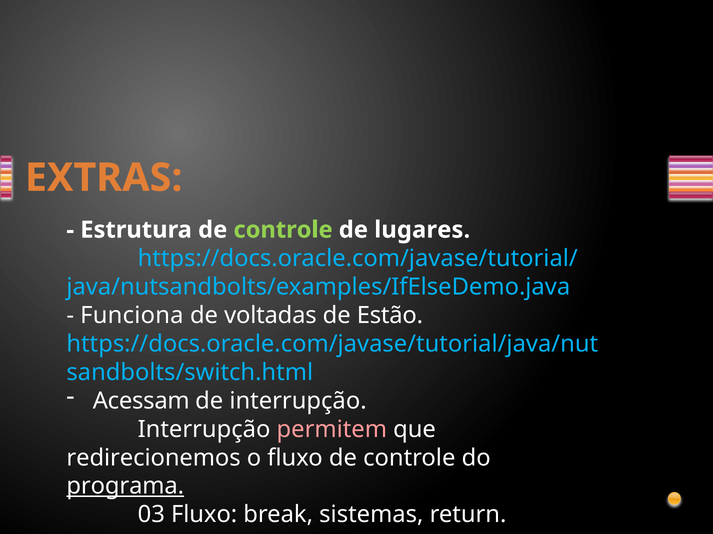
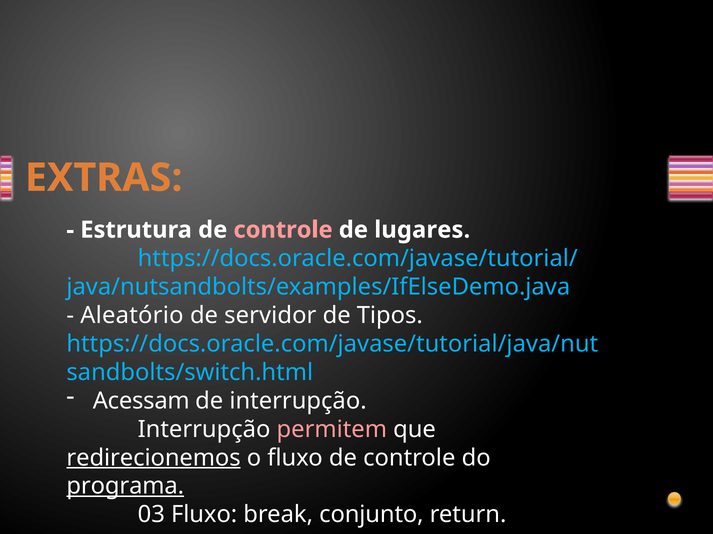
controle colour: light green -> pink (283, 230)
Funciona: Funciona -> Aleatório (132, 316)
voltadas: voltadas -> servidor (270, 316)
Estão: Estão -> Tipos (390, 316)
redirecionemos underline: none -> present (154, 458)
sistemas: sistemas -> conjunto (371, 515)
